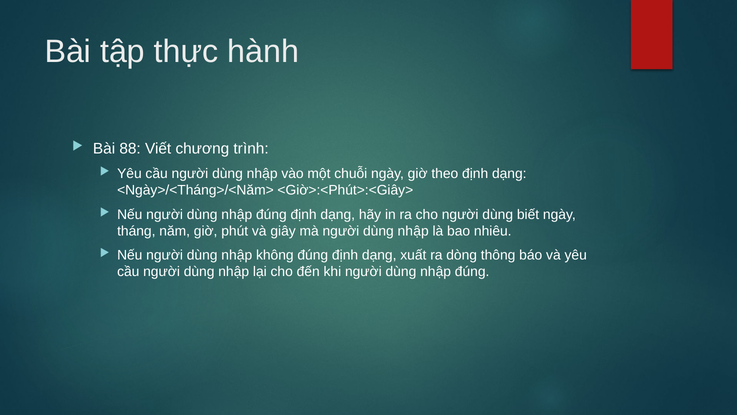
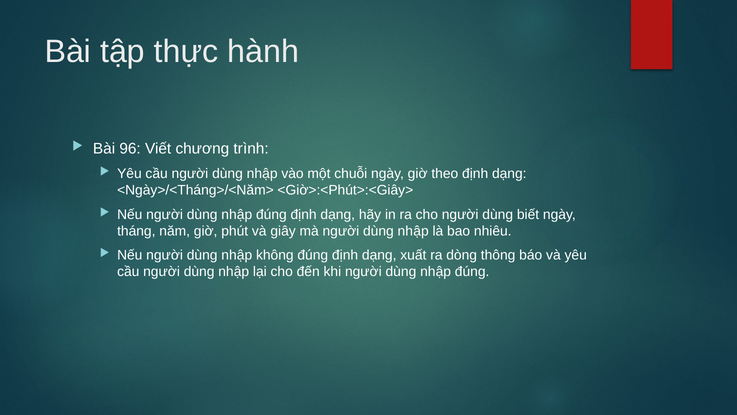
88: 88 -> 96 (130, 148)
